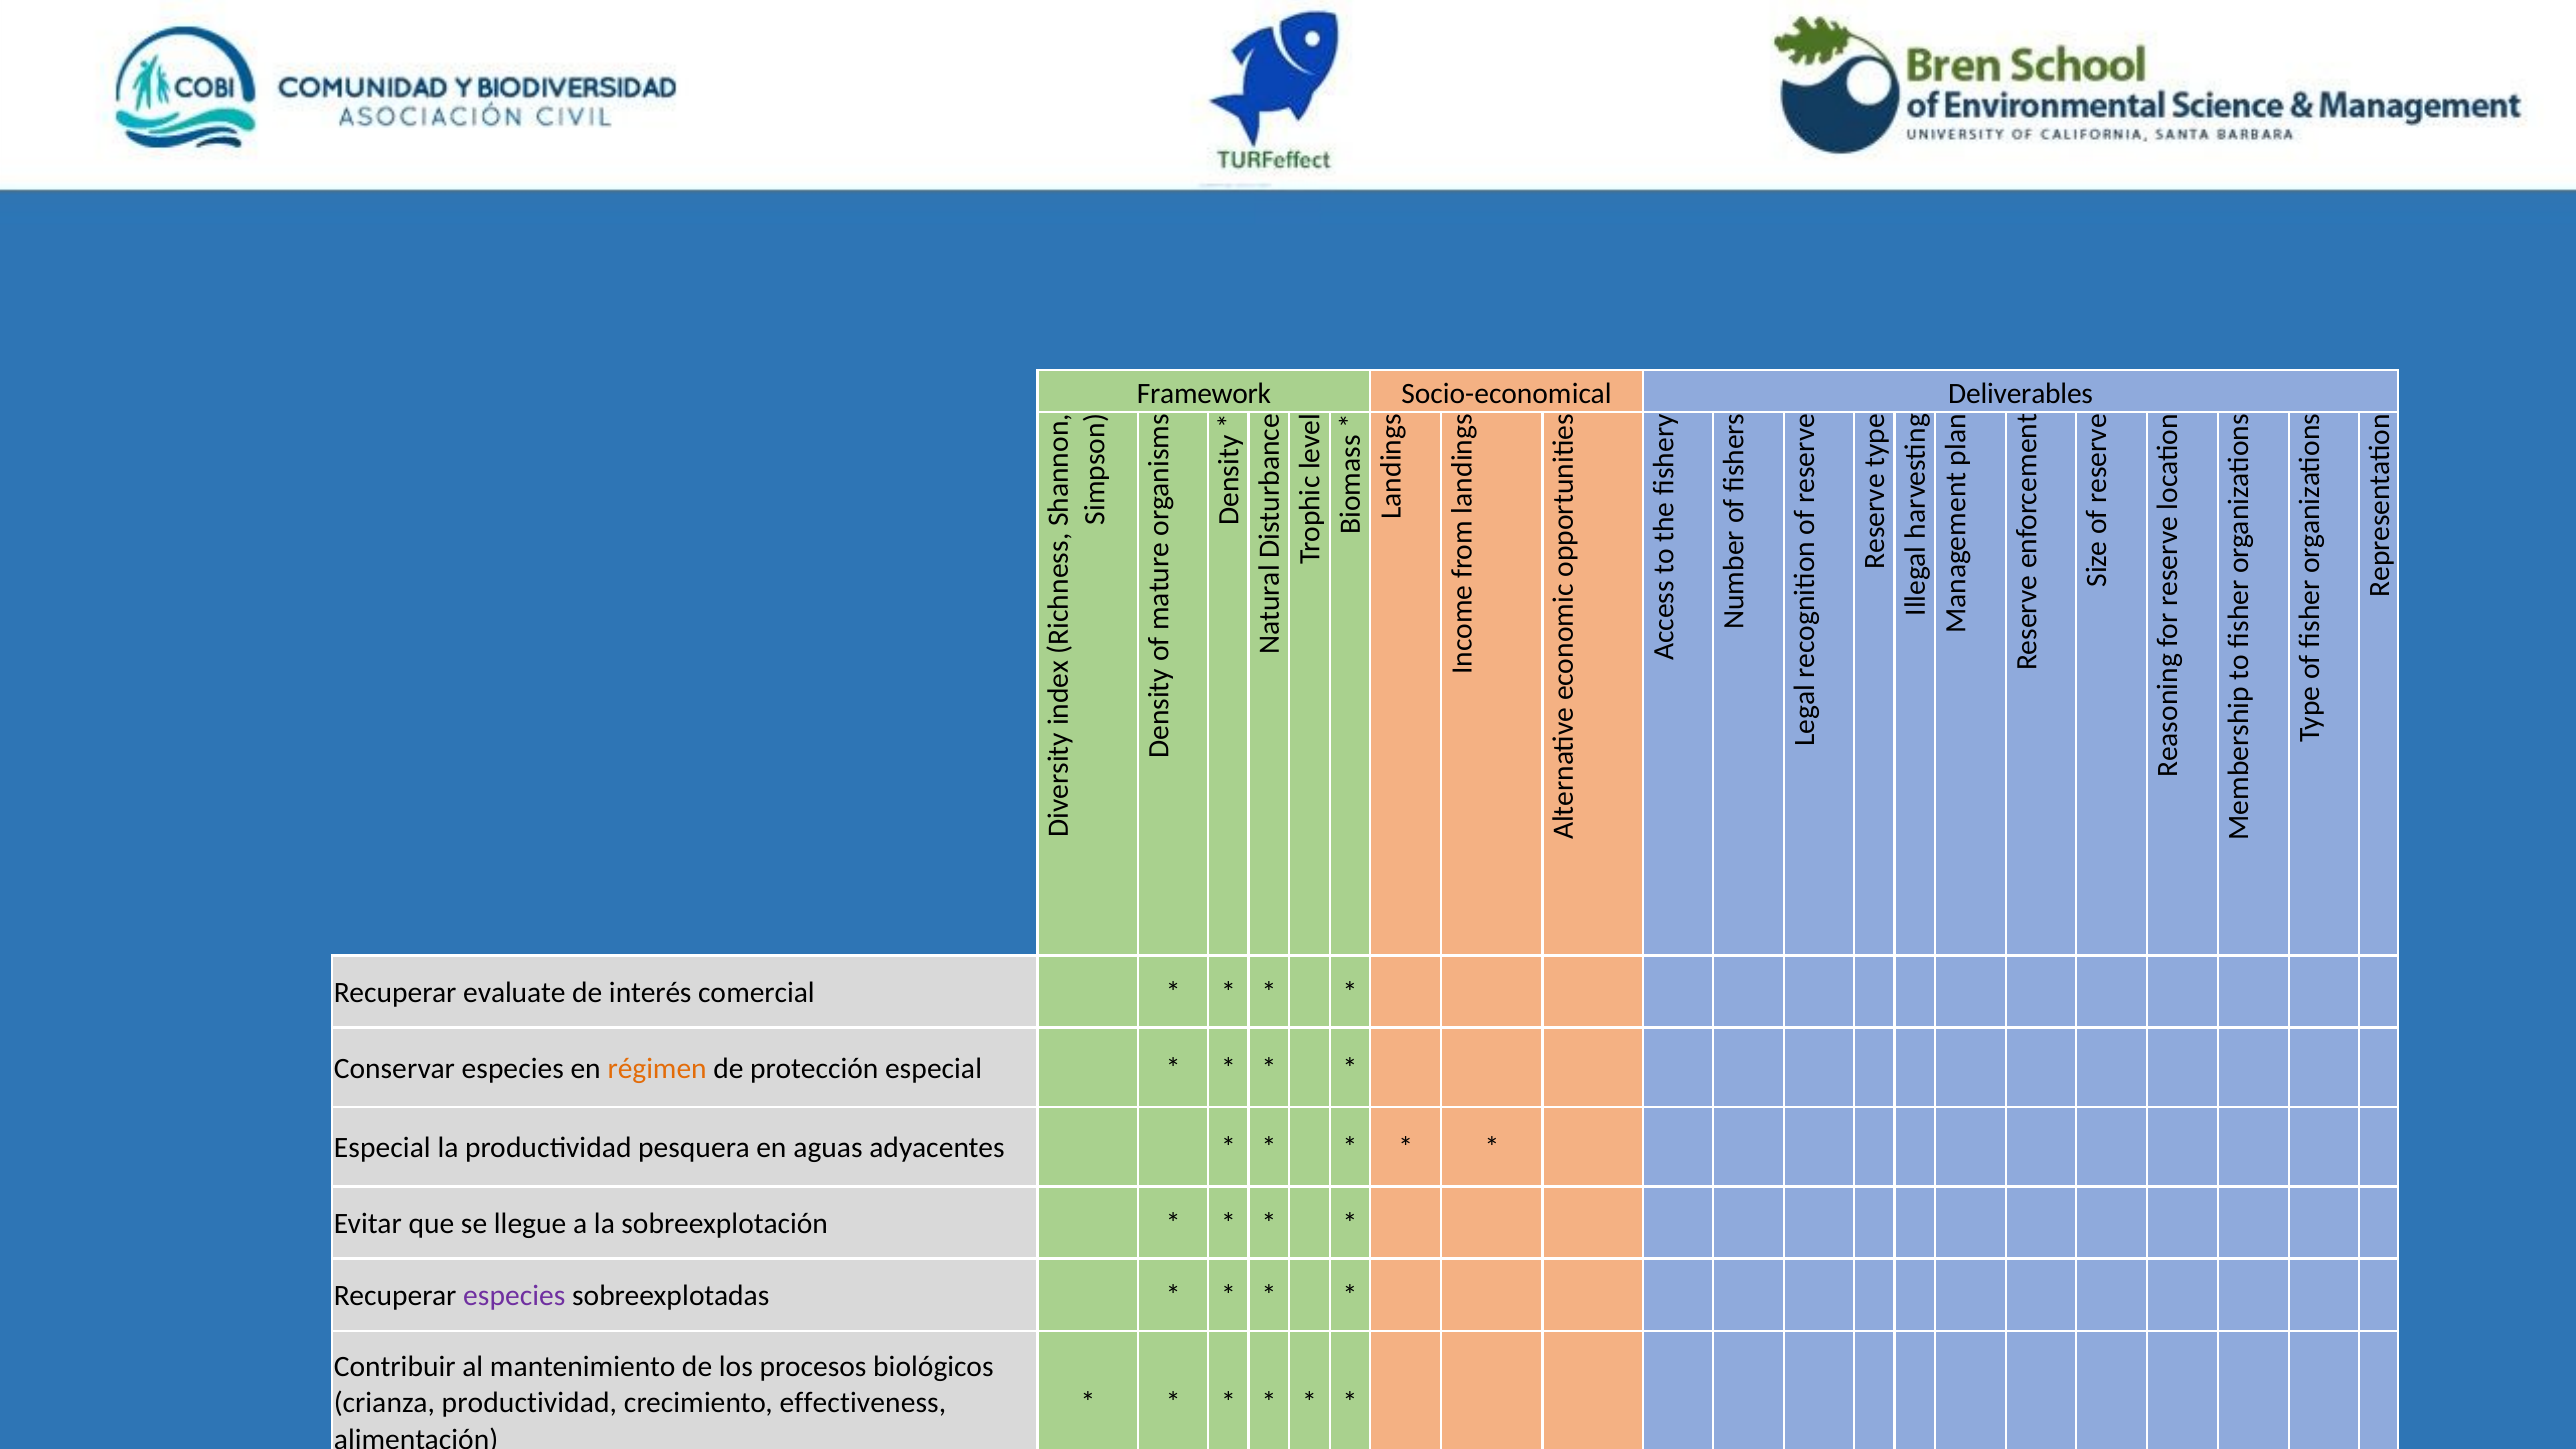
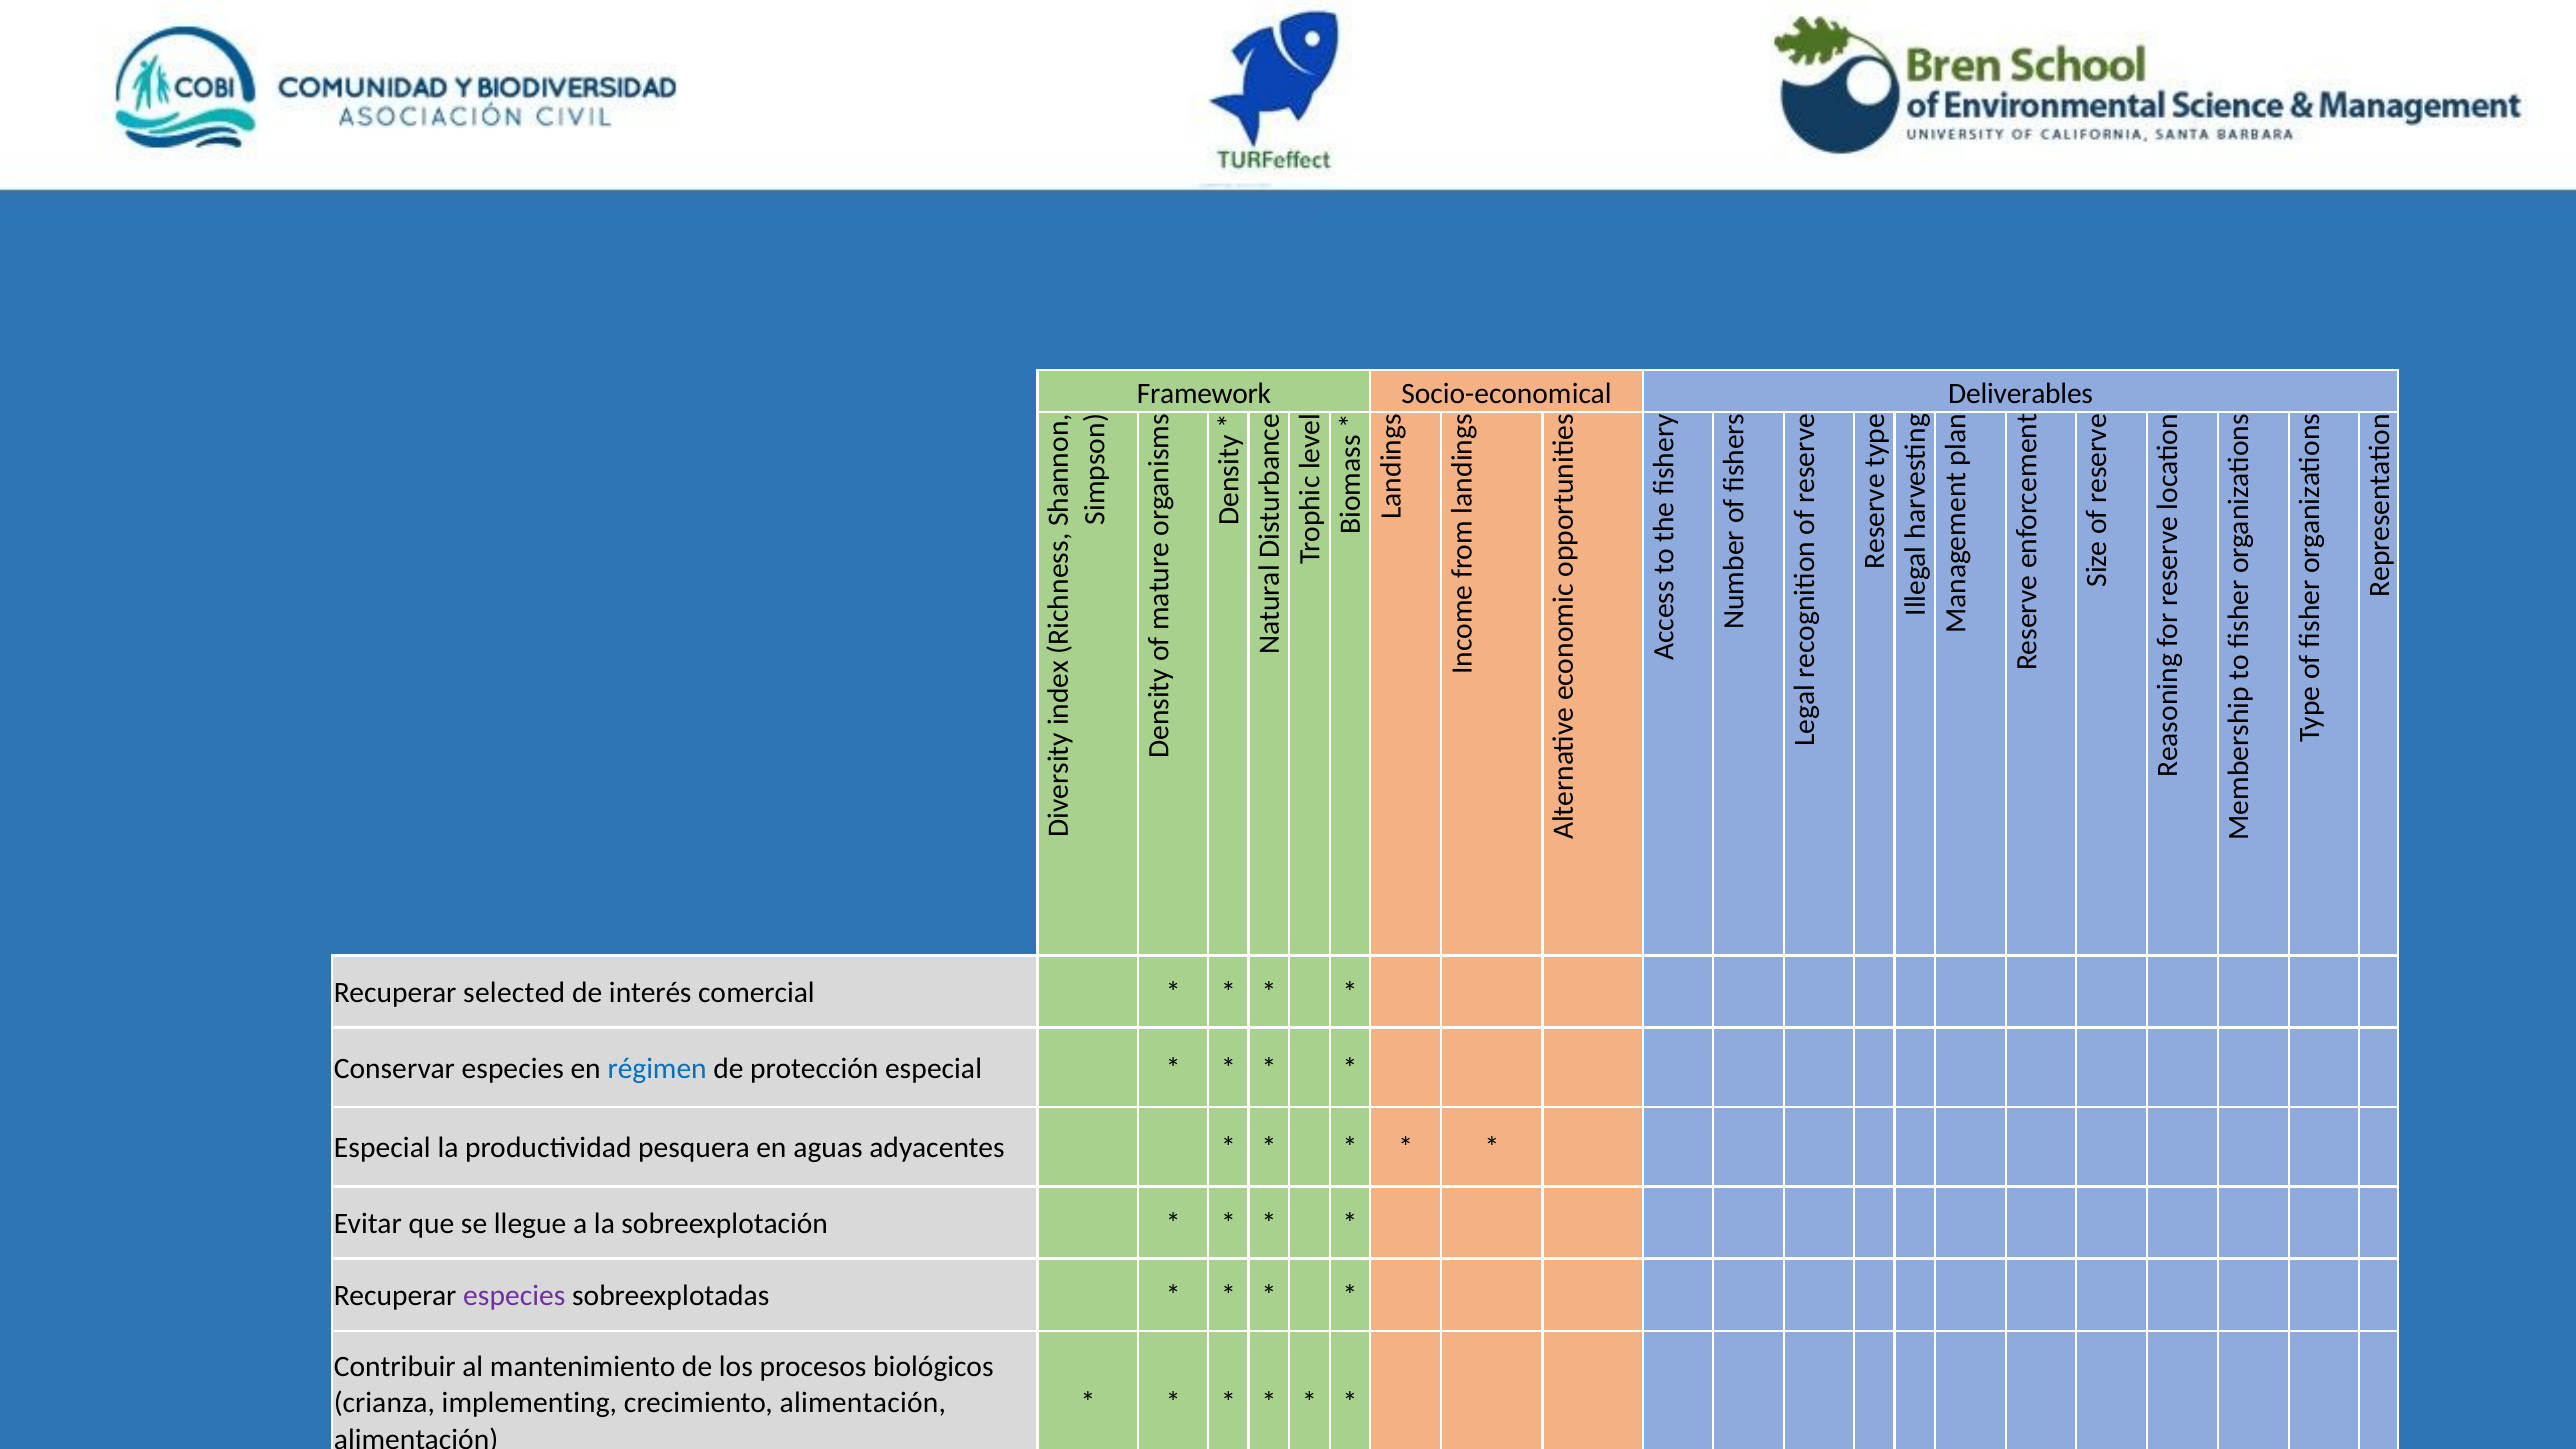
evaluate: evaluate -> selected (514, 993)
régimen colour: orange -> blue (657, 1069)
crianza productividad: productividad -> implementing (529, 1403)
crecimiento effectiveness: effectiveness -> alimentación (863, 1403)
